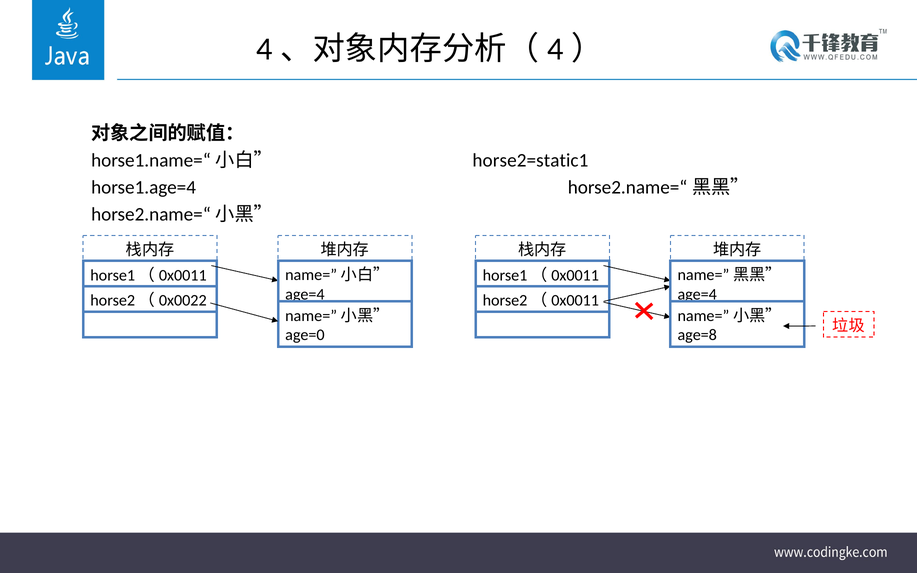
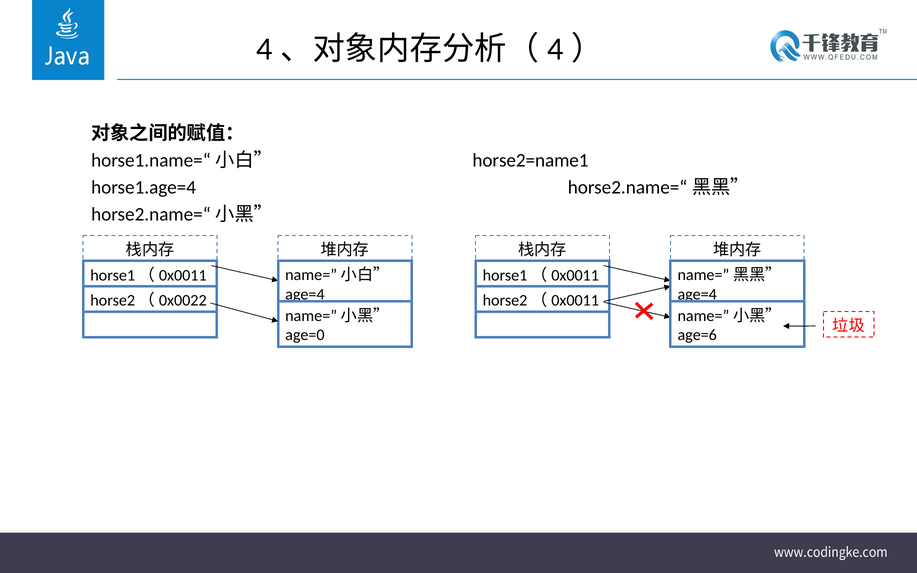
horse2=static1: horse2=static1 -> horse2=name1 (530, 160)
age=8: age=8 -> age=6 (697, 335)
